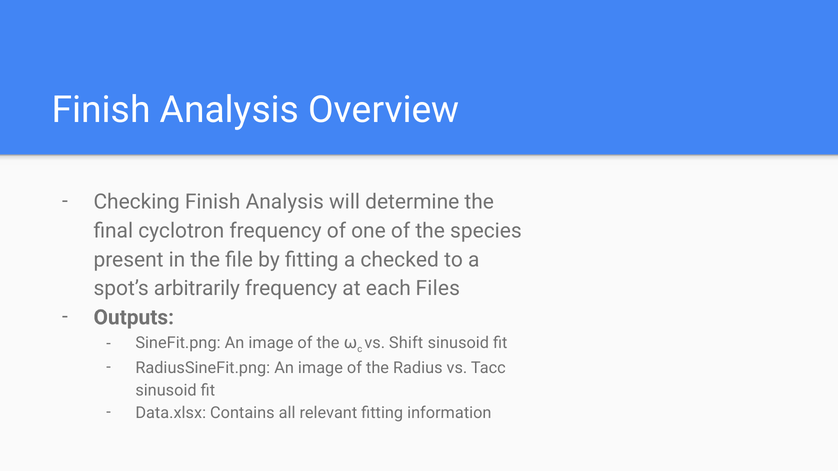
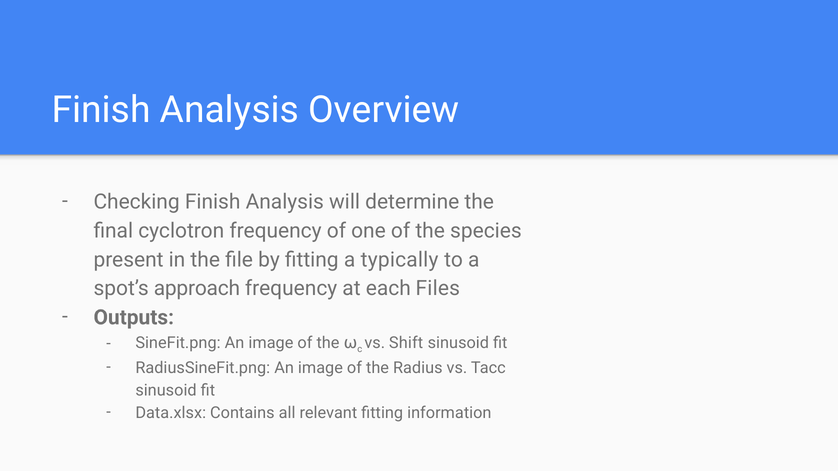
checked: checked -> typically (400, 260)
arbitrarily: arbitrarily -> approach (197, 289)
